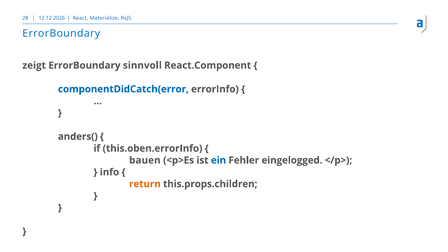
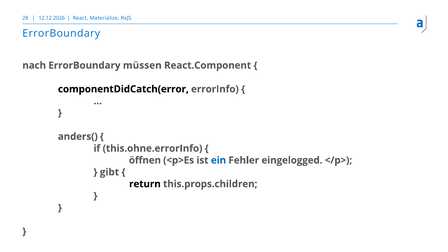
zeigt: zeigt -> nach (34, 65)
sinnvoll: sinnvoll -> müssen (142, 65)
componentDidCatch(error colour: blue -> black (123, 89)
this.oben.errorInfo: this.oben.errorInfo -> this.ohne.errorInfo (153, 148)
bauen: bauen -> öffnen (145, 160)
info: info -> gibt (109, 172)
return colour: orange -> black (145, 184)
